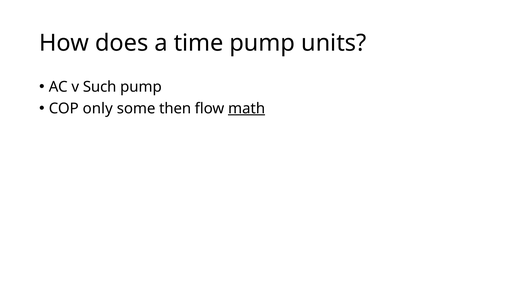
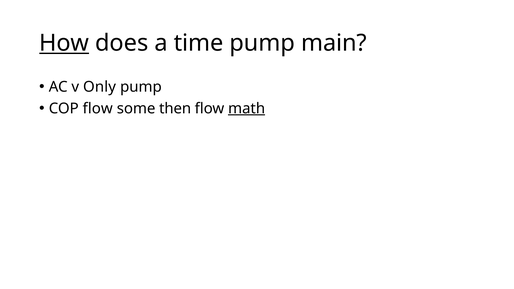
How underline: none -> present (64, 43)
units: units -> main (334, 43)
Such: Such -> Only (99, 87)
COP only: only -> flow (98, 108)
